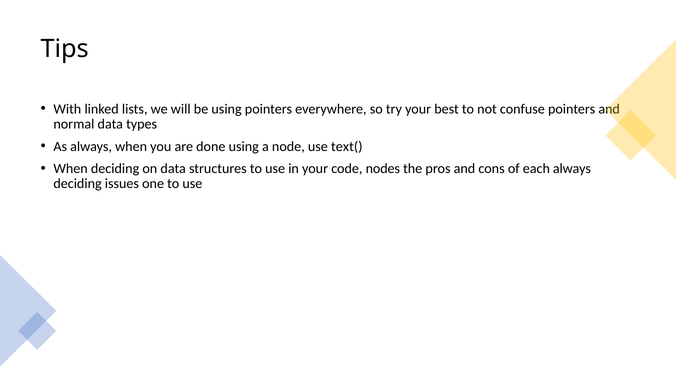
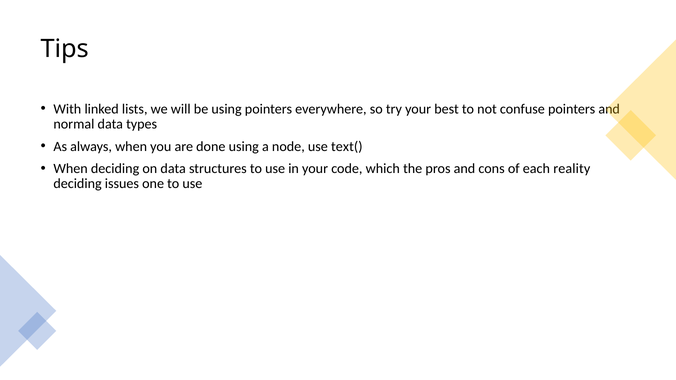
nodes: nodes -> which (383, 169)
each always: always -> reality (572, 169)
